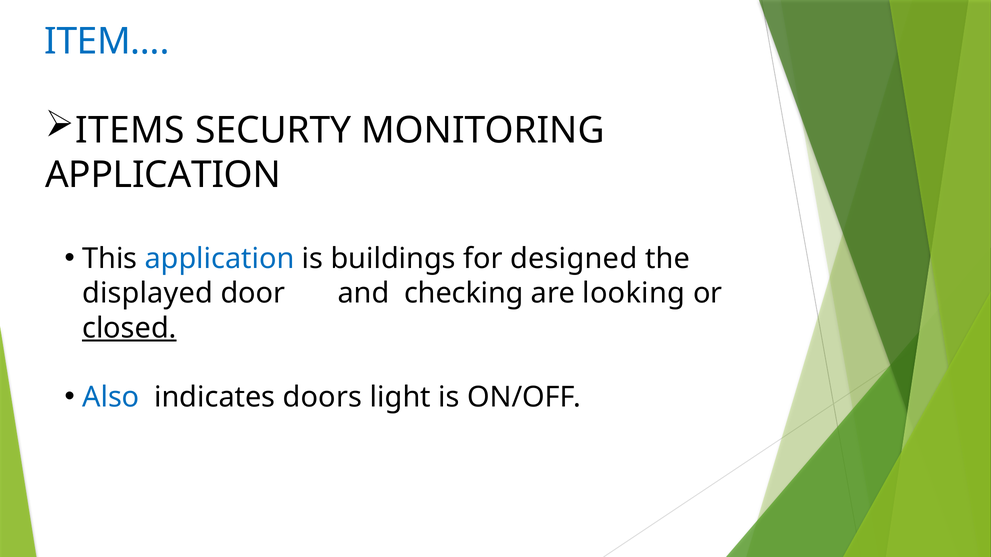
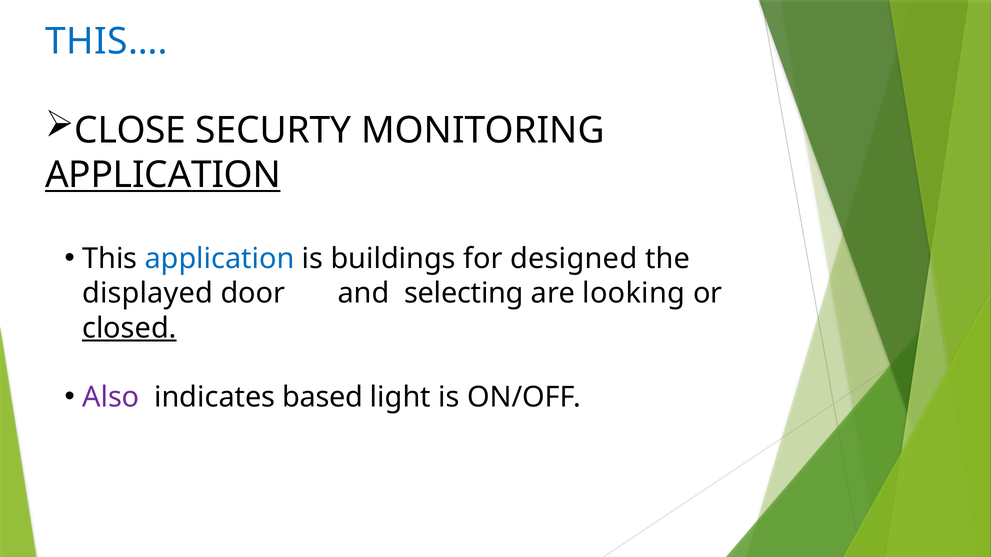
ITEM…: ITEM… -> THIS… (107, 41)
ITEMS: ITEMS -> CLOSE (130, 131)
APPLICATION underline: none -> present (163, 175)
checking: checking -> selecting (464, 294)
Also colour: blue -> purple (111, 398)
doors: doors -> based (323, 398)
